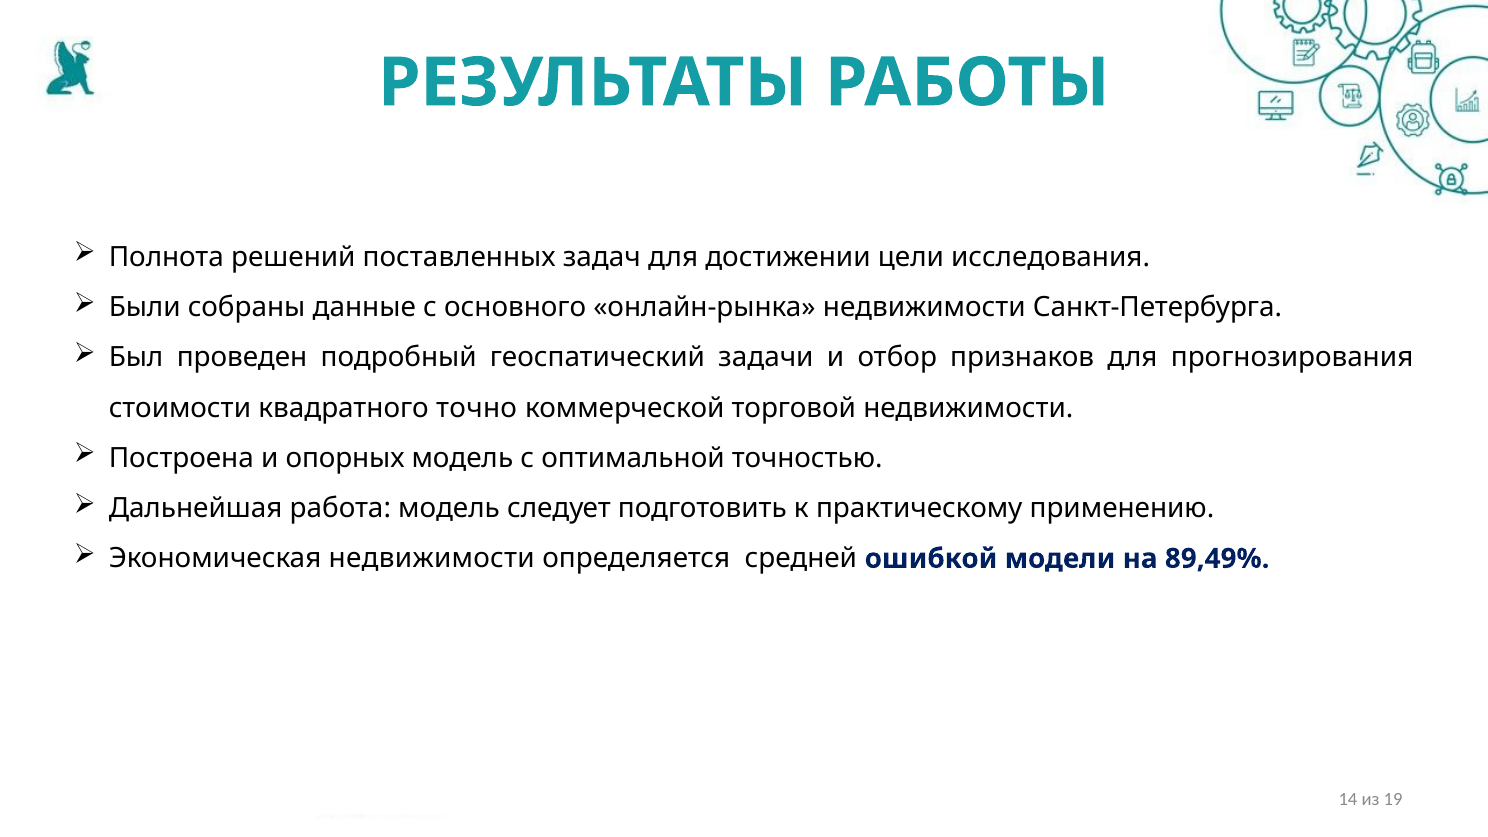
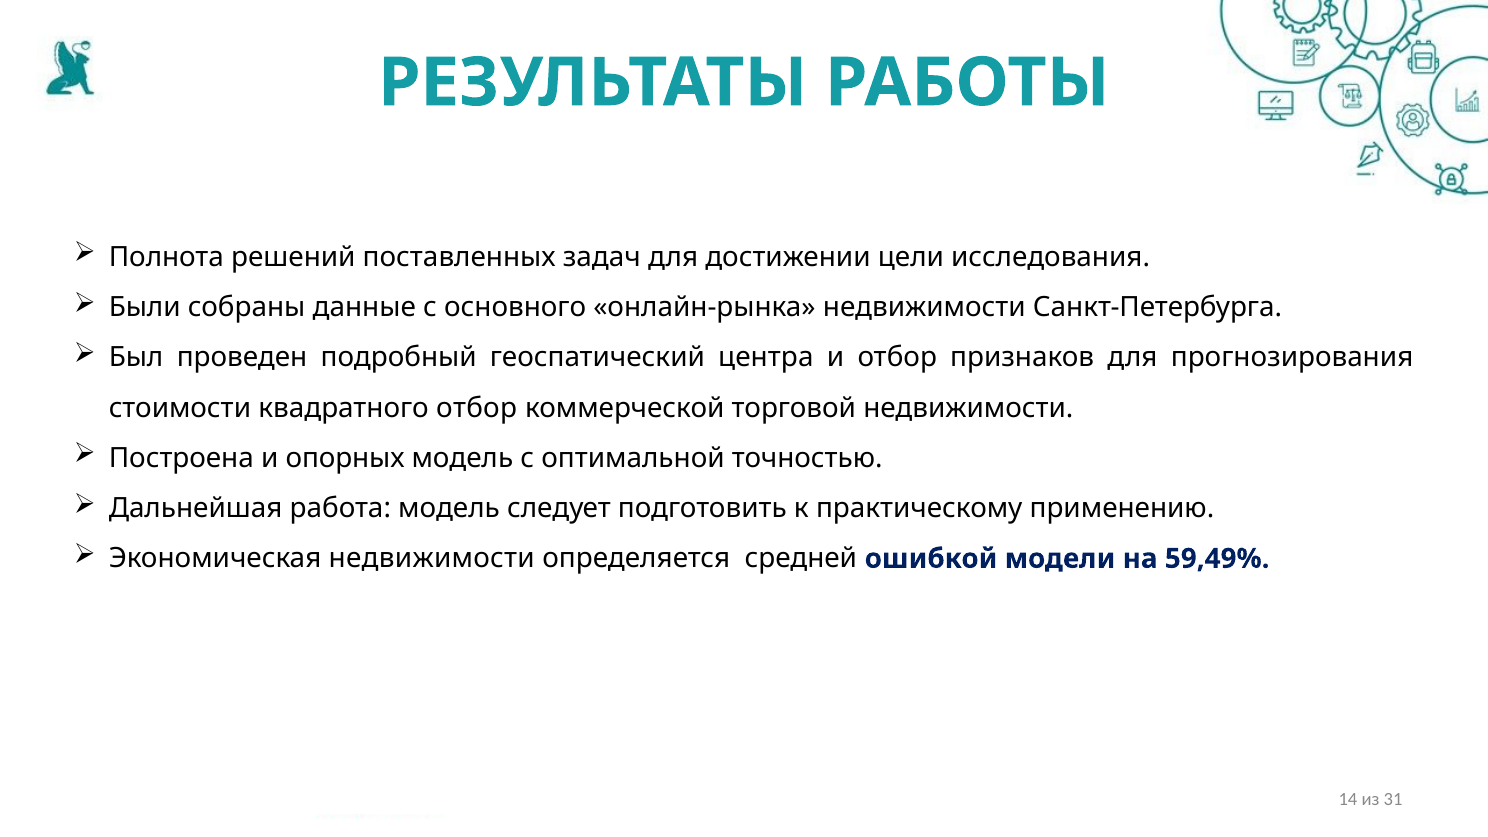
задачи: задачи -> центра (766, 358)
квадратного точно: точно -> отбор (477, 408)
89,49%: 89,49% -> 59,49% (1217, 559)
19: 19 -> 31 (1393, 799)
